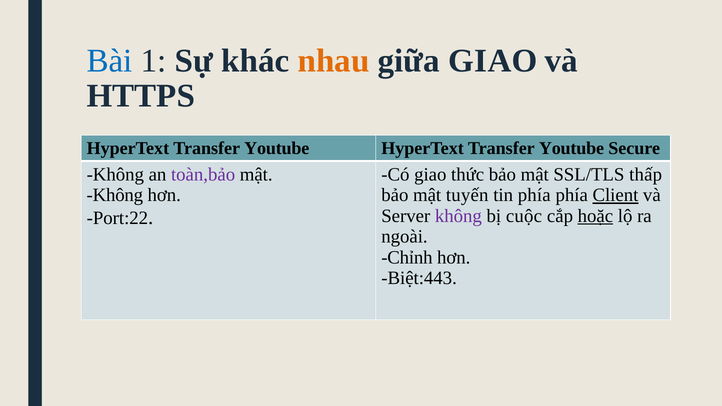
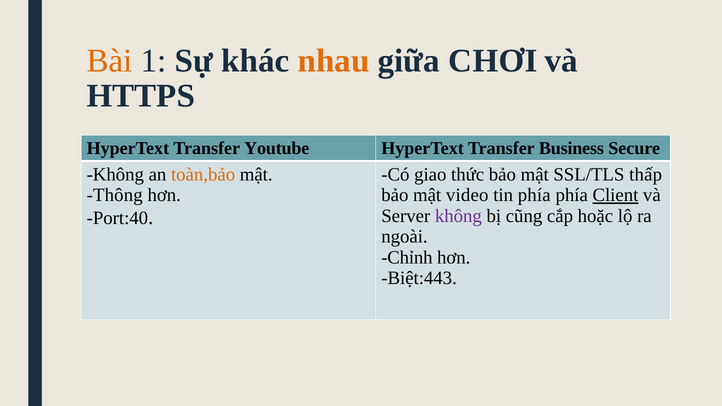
Bài colour: blue -> orange (110, 61)
giữa GIAO: GIAO -> CHƠI (493, 61)
Youtube: Youtube -> Business (571, 148)
toàn,bảo colour: purple -> orange (203, 174)
Không: Không -> Thông (115, 195)
tuyến: tuyến -> video (467, 195)
cuộc: cuộc -> cũng (524, 216)
hoặc underline: present -> none (595, 216)
Port:22: Port:22 -> Port:40 (117, 218)
